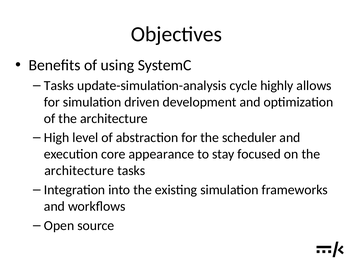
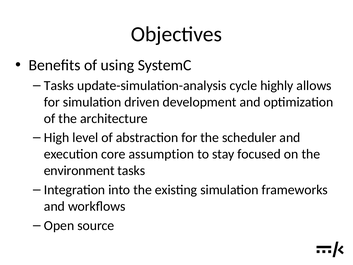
appearance: appearance -> assumption (161, 154)
architecture: architecture -> environment (79, 170)
